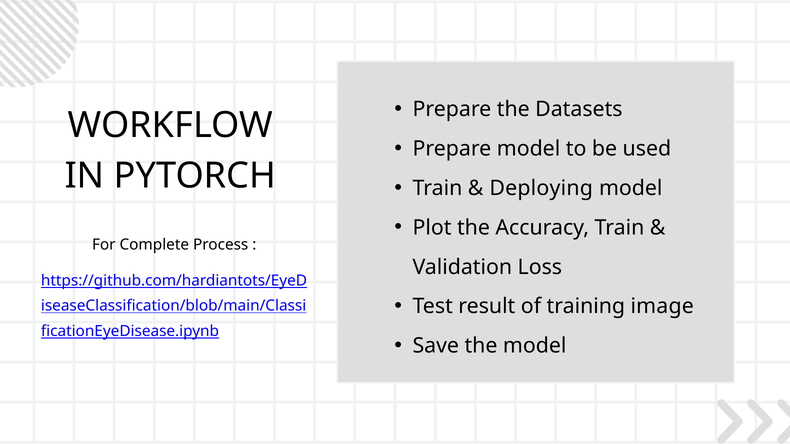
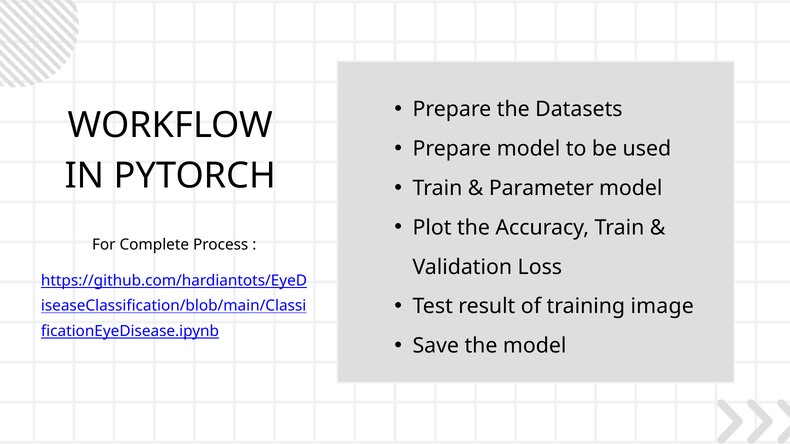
Deploying: Deploying -> Parameter (541, 188)
